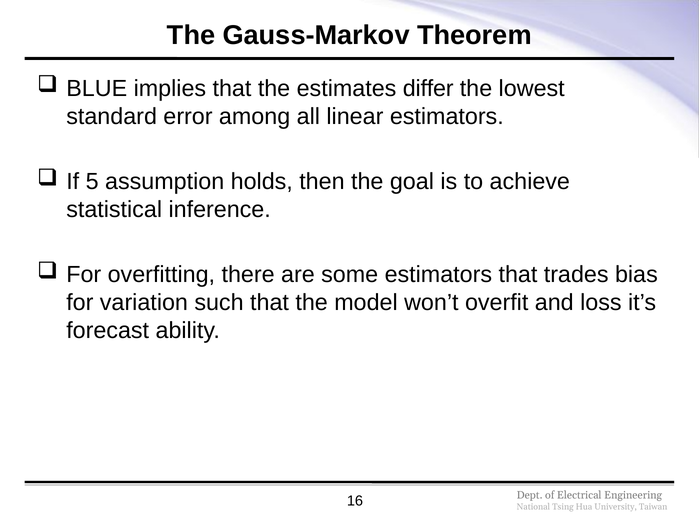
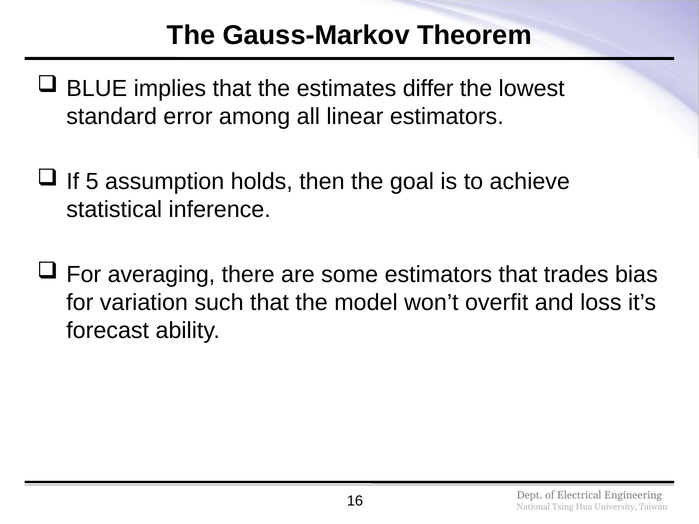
overfitting: overfitting -> averaging (161, 275)
